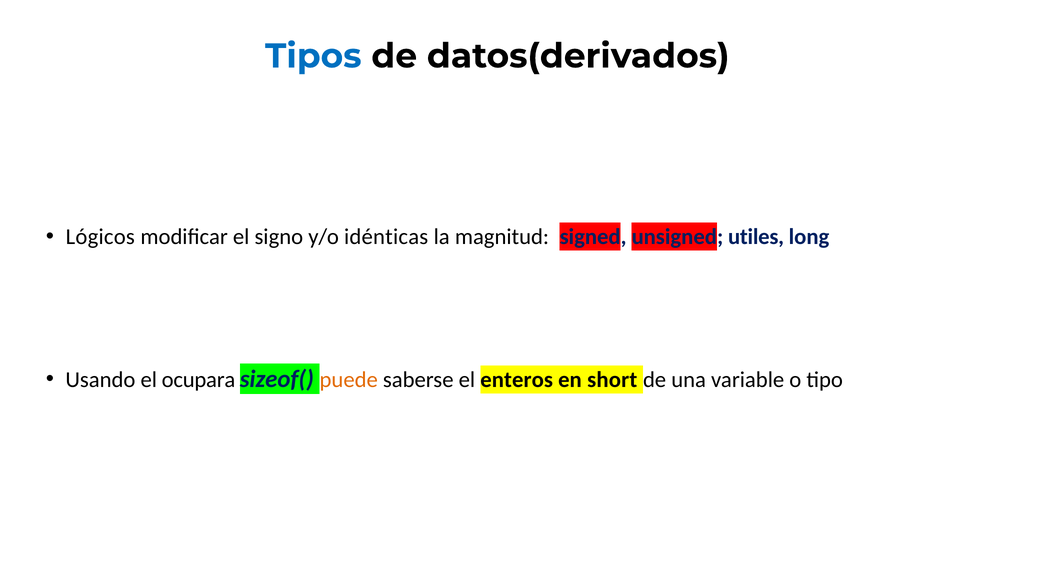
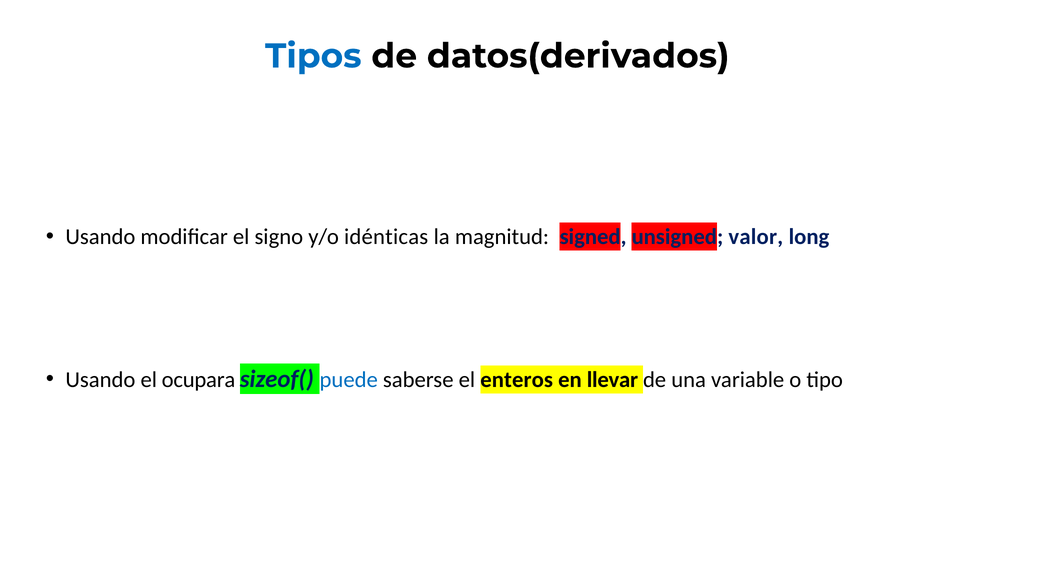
Lógicos: Lógicos -> Usando (100, 237)
utiles: utiles -> valor (756, 237)
puede colour: orange -> blue (349, 380)
short: short -> llevar (612, 380)
